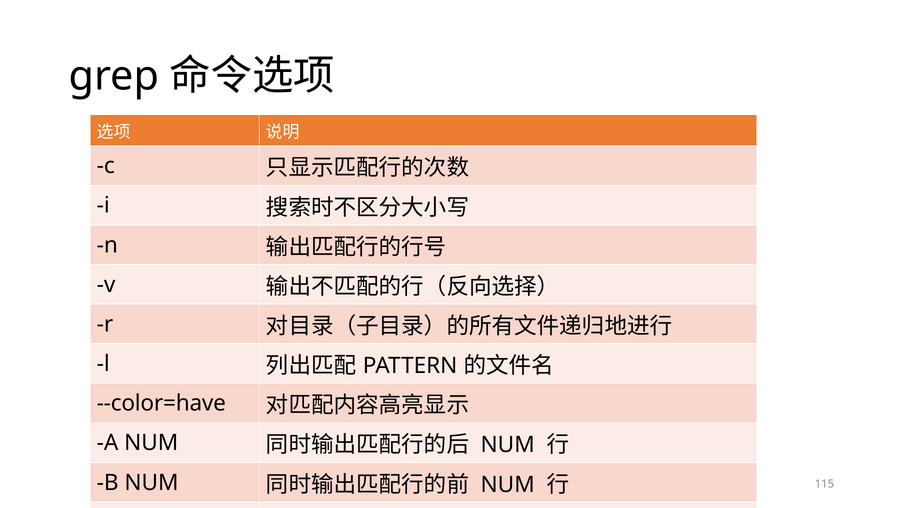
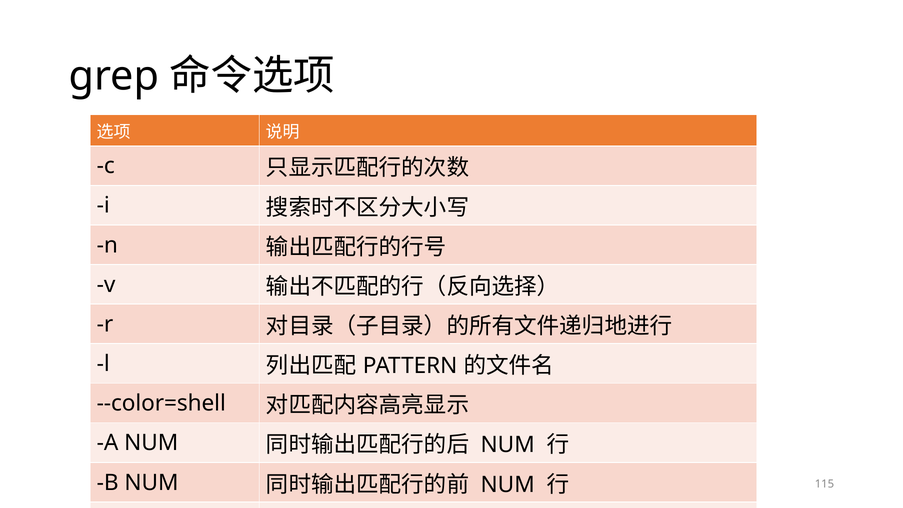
--color=have: --color=have -> --color=shell (161, 403)
